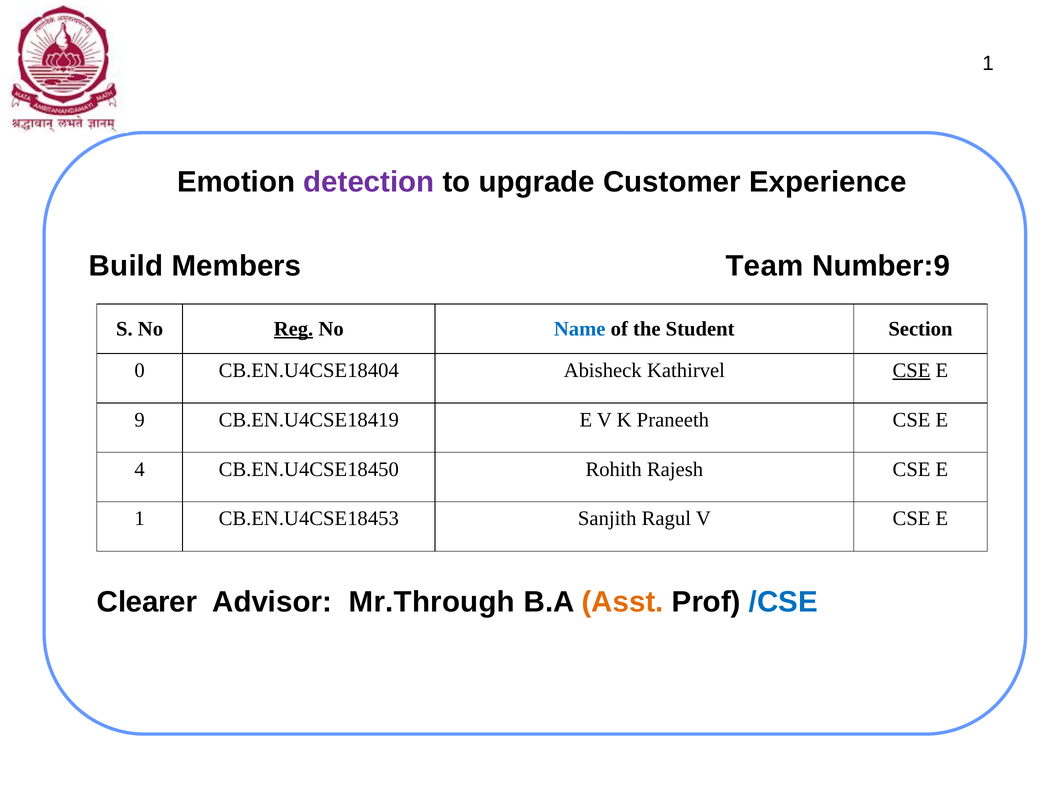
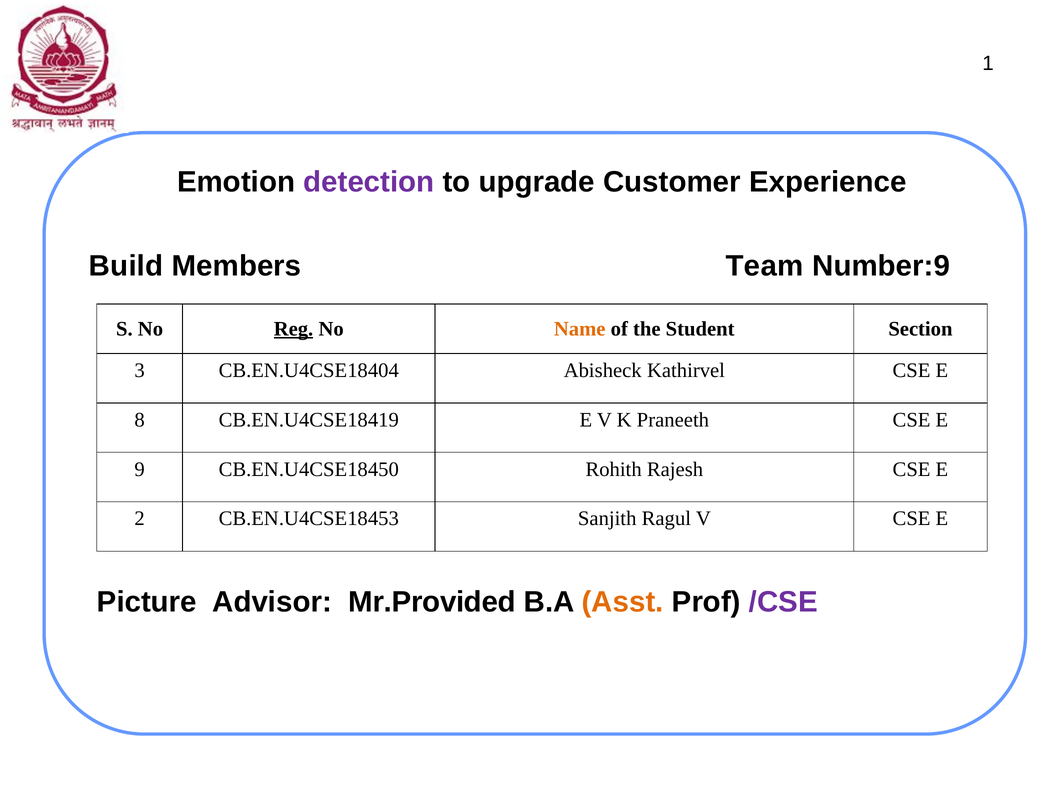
Name colour: blue -> orange (580, 329)
0​: 0​ -> 3​ (142, 370)
CSE underline: present -> none (912, 370)
9​: 9​ -> 8​ (142, 420)
4​: 4​ -> 9​ (142, 469)
1​: 1​ -> 2​ (142, 519)
Clearer: Clearer -> Picture (147, 602)
Mr.Through: Mr.Through -> Mr.Provided (432, 602)
/CSE colour: blue -> purple (783, 602)
